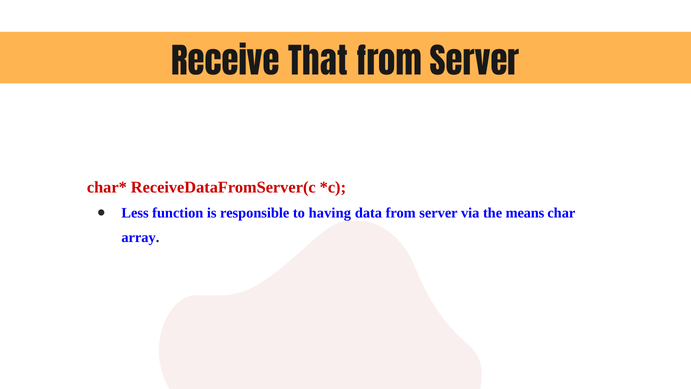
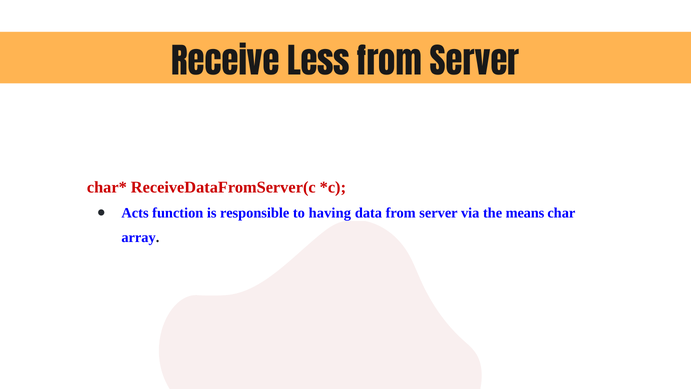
That: That -> Less (318, 63)
Less: Less -> Acts (135, 213)
